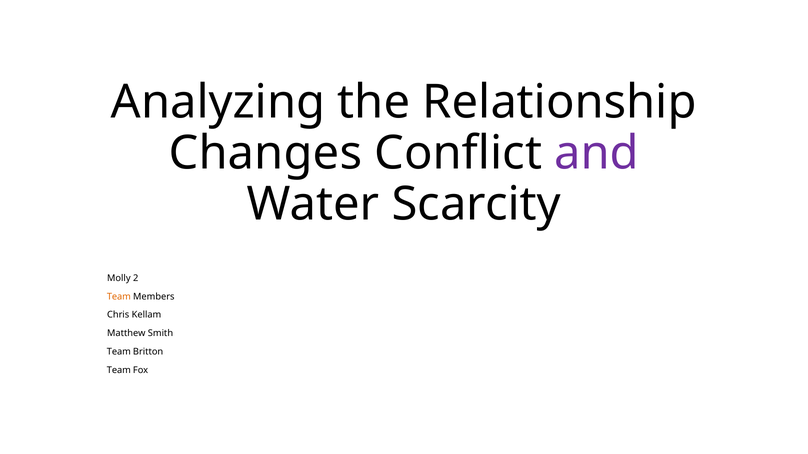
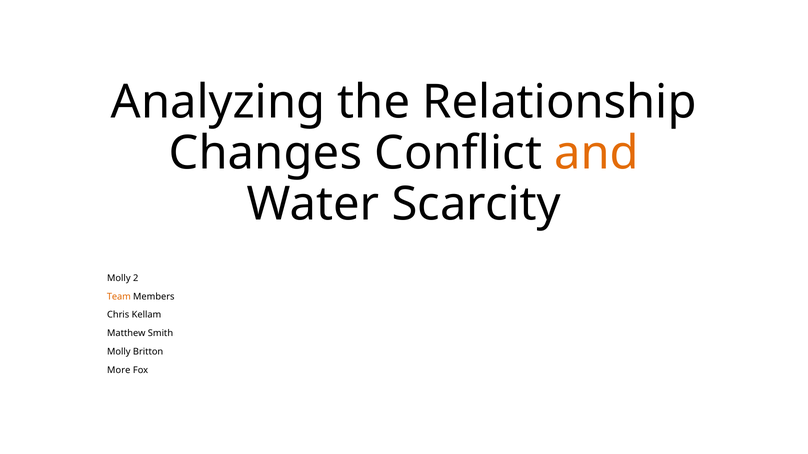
and colour: purple -> orange (597, 153)
Team: Team -> Molly (119, 352)
Team: Team -> More (119, 370)
